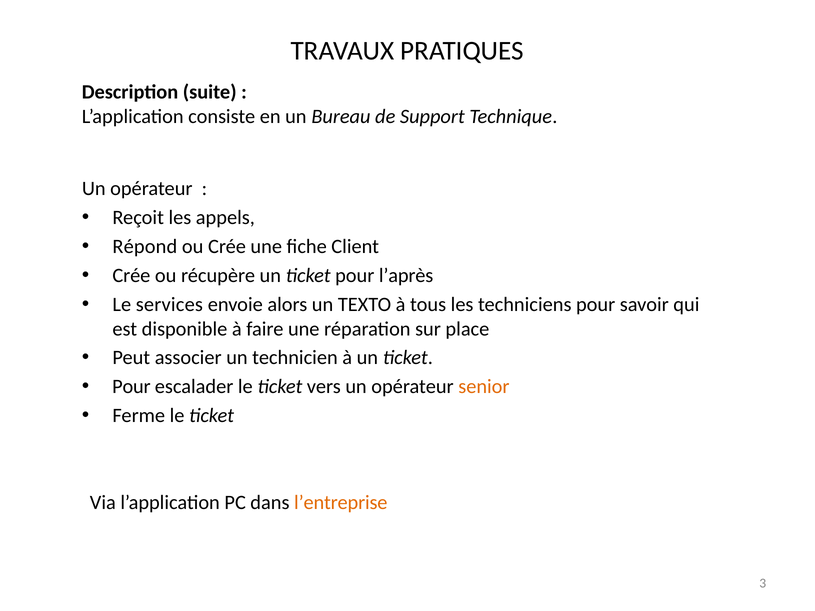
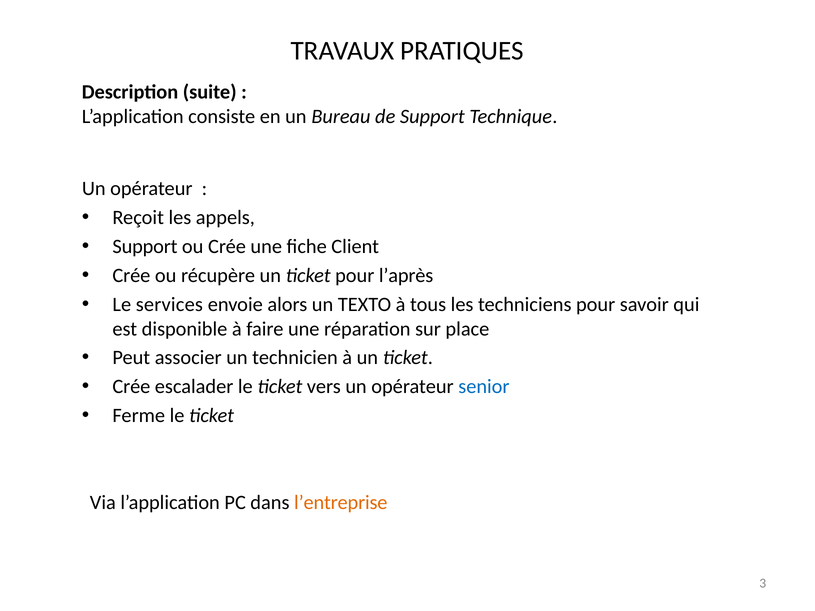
Répond: Répond -> Support (145, 247)
Pour: Pour -> Crée (131, 387)
senior colour: orange -> blue (484, 387)
